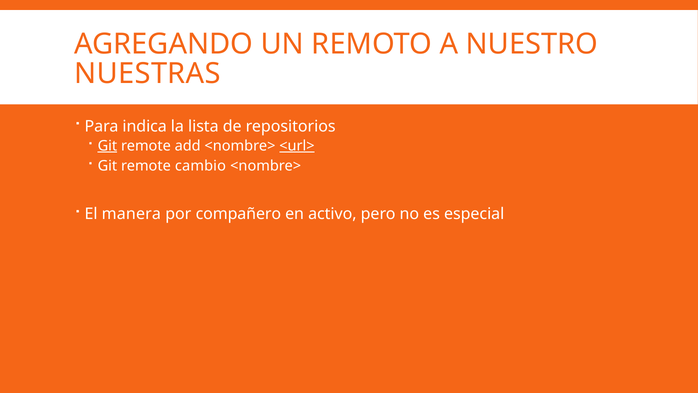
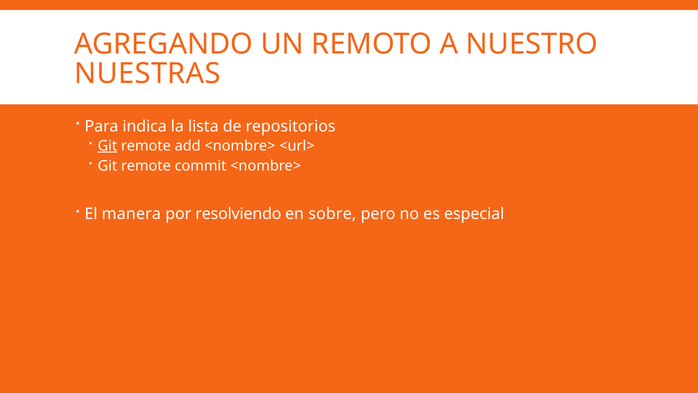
<url> underline: present -> none (297, 146)
cambio: cambio -> commit (201, 166)
compañero: compañero -> resolviendo (238, 214)
activo: activo -> sobre (332, 214)
